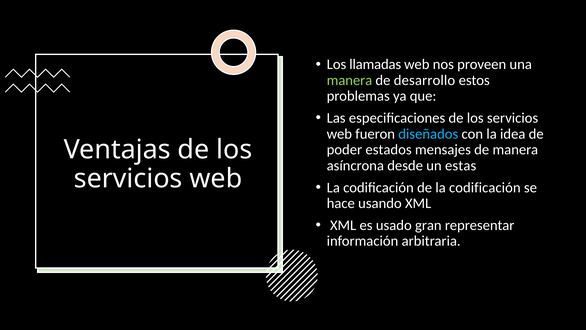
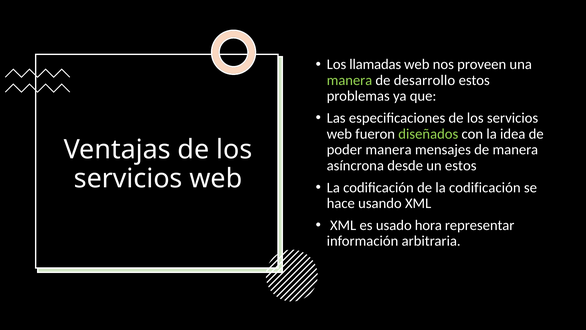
diseñados colour: light blue -> light green (428, 134)
poder estados: estados -> manera (389, 150)
un estas: estas -> estos (461, 165)
gran: gran -> hora (428, 225)
